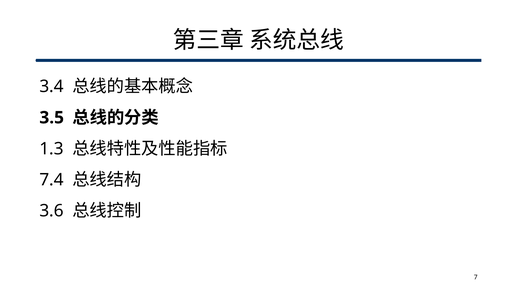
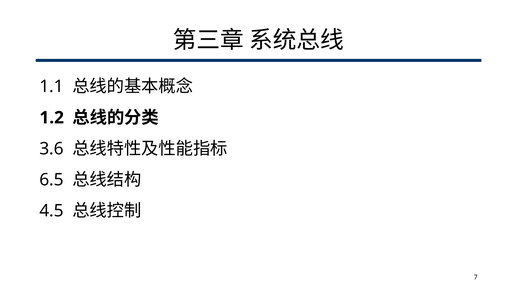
3.4: 3.4 -> 1.1 (52, 87)
3.5: 3.5 -> 1.2 (52, 118)
1.3: 1.3 -> 3.6 (52, 149)
7.4: 7.4 -> 6.5 (52, 180)
3.6: 3.6 -> 4.5 (52, 211)
